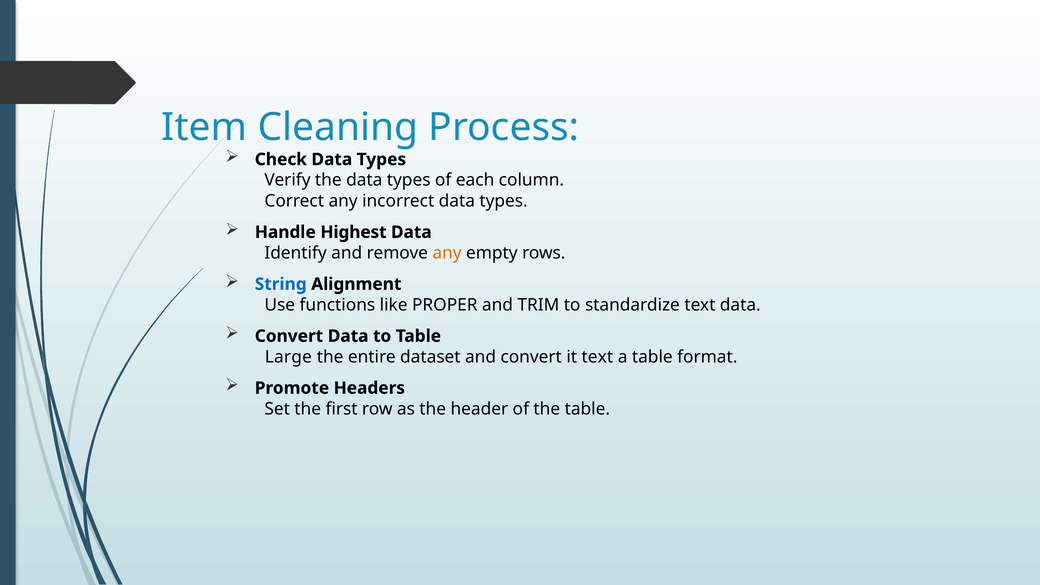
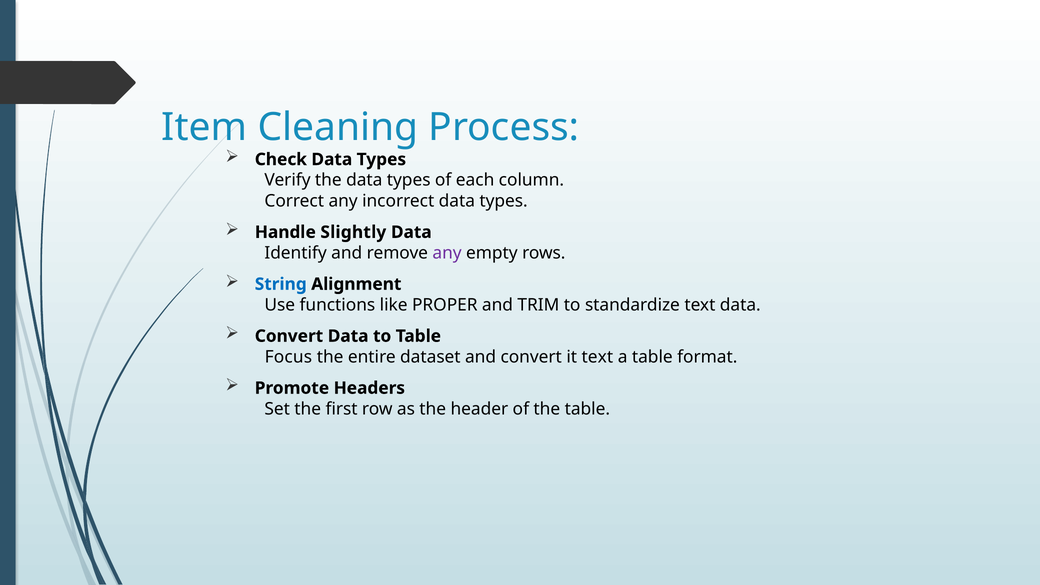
Highest: Highest -> Slightly (353, 232)
any colour: orange -> purple (447, 253)
Large: Large -> Focus (288, 357)
